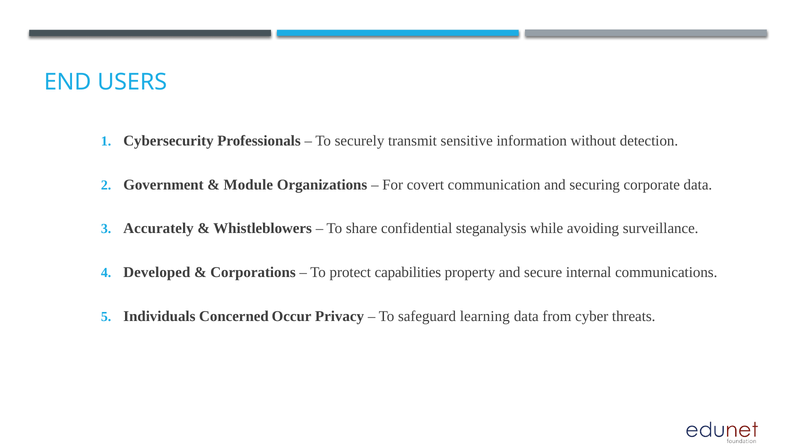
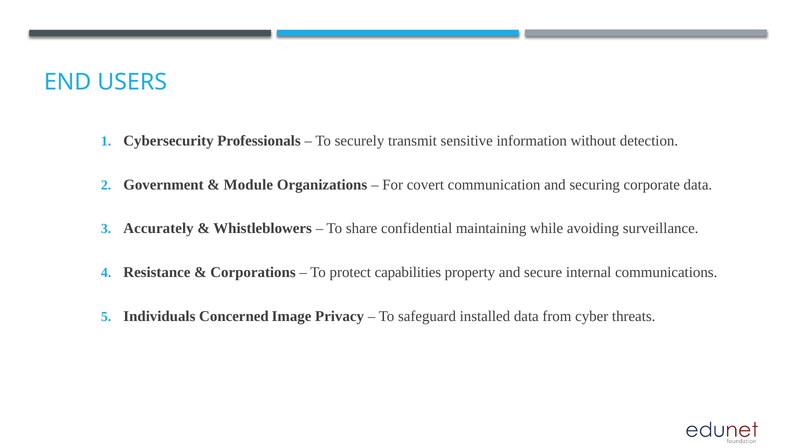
steganalysis: steganalysis -> maintaining (491, 228)
Developed: Developed -> Resistance (157, 272)
Occur: Occur -> Image (292, 316)
learning: learning -> installed (485, 316)
